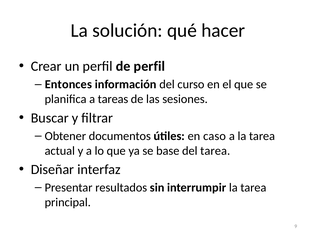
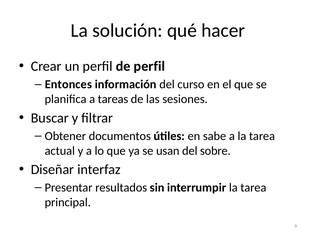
caso: caso -> sabe (215, 136)
base: base -> usan (168, 151)
del tarea: tarea -> sobre (215, 151)
